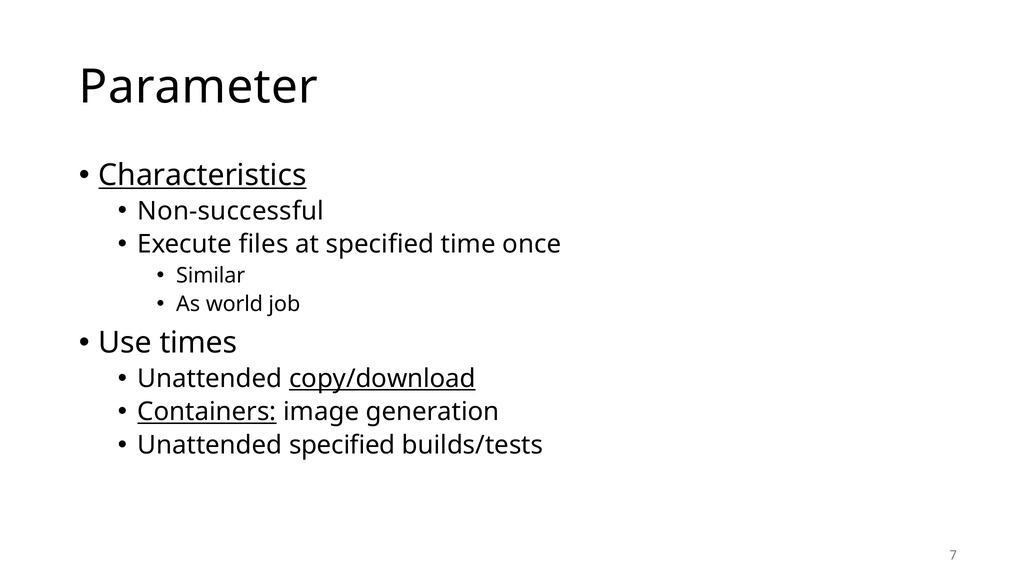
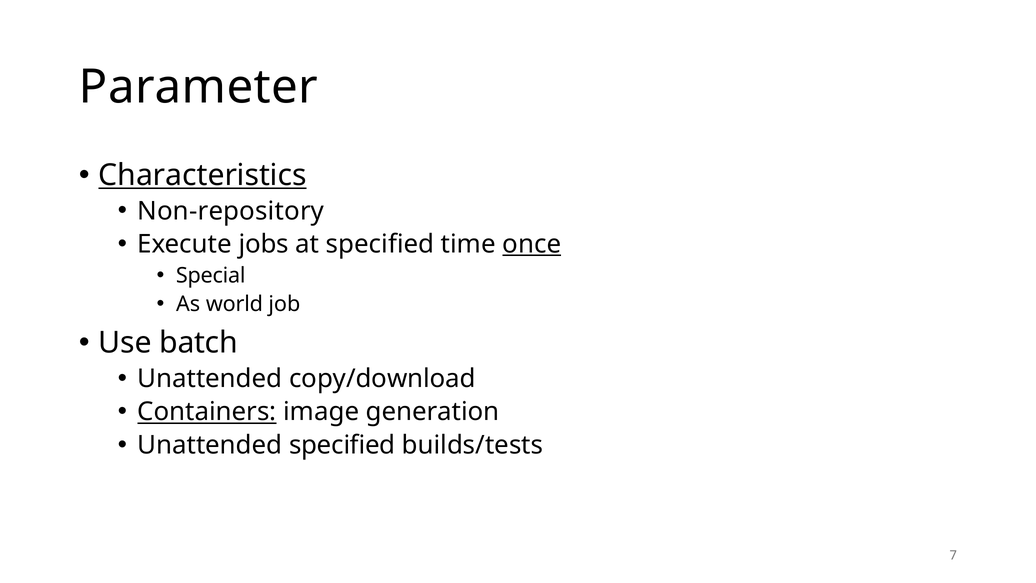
Non-successful: Non-successful -> Non-repository (231, 211)
files: files -> jobs (264, 244)
once underline: none -> present (532, 244)
Similar: Similar -> Special (211, 275)
times: times -> batch (198, 343)
copy/download underline: present -> none (382, 378)
